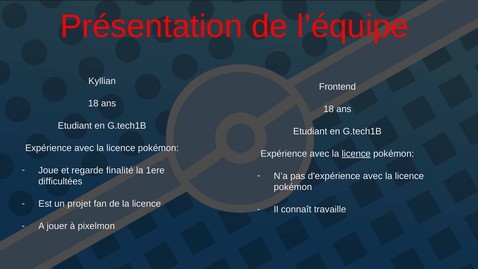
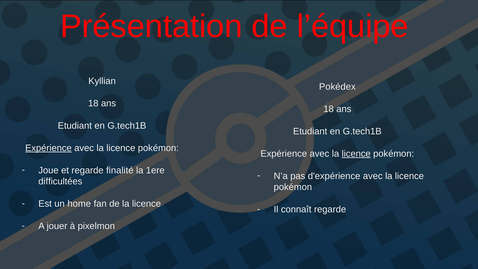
Frontend: Frontend -> Pokédex (337, 87)
Expérience underline: none -> present (48, 148)
projet: projet -> home (79, 204)
connaît travaille: travaille -> regarde (330, 209)
